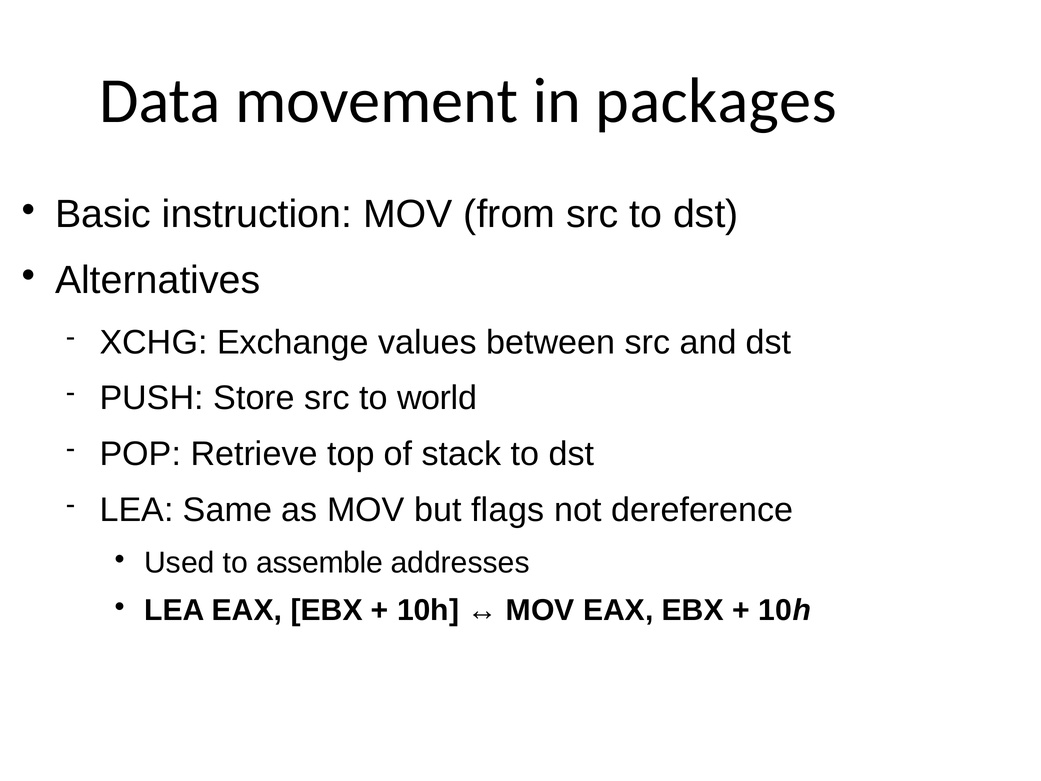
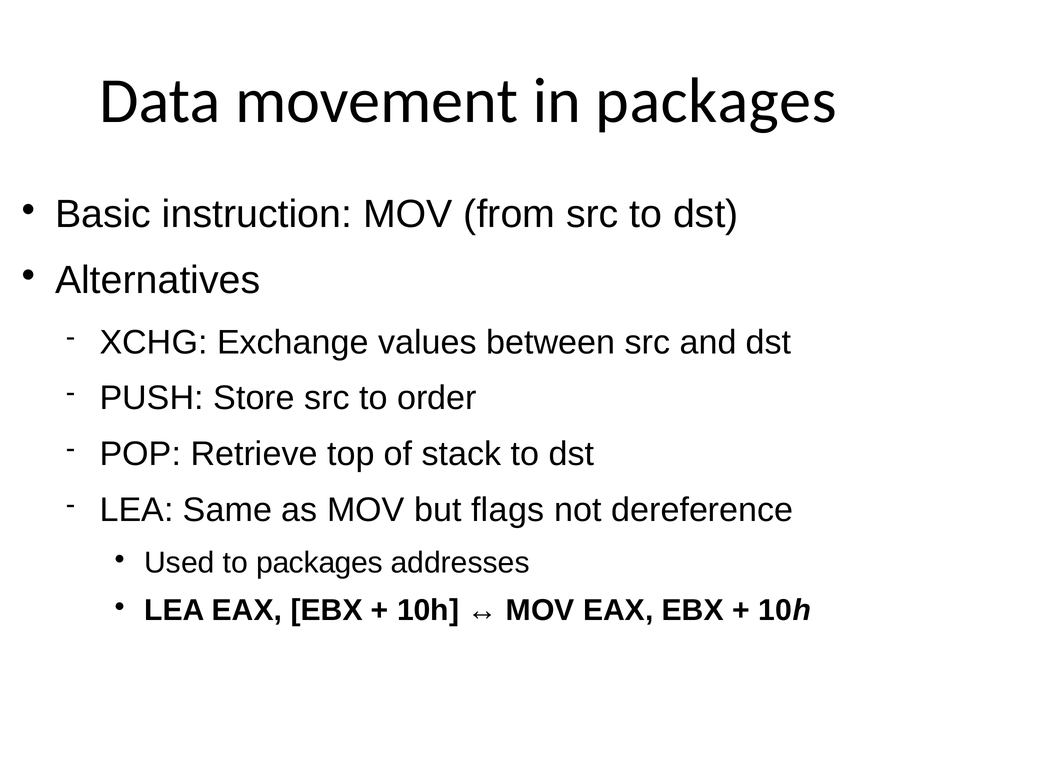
world: world -> order (437, 398)
to assemble: assemble -> packages (320, 563)
